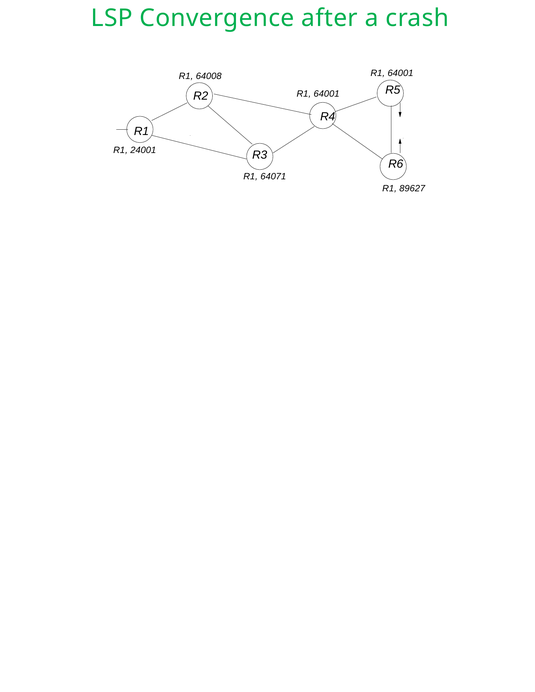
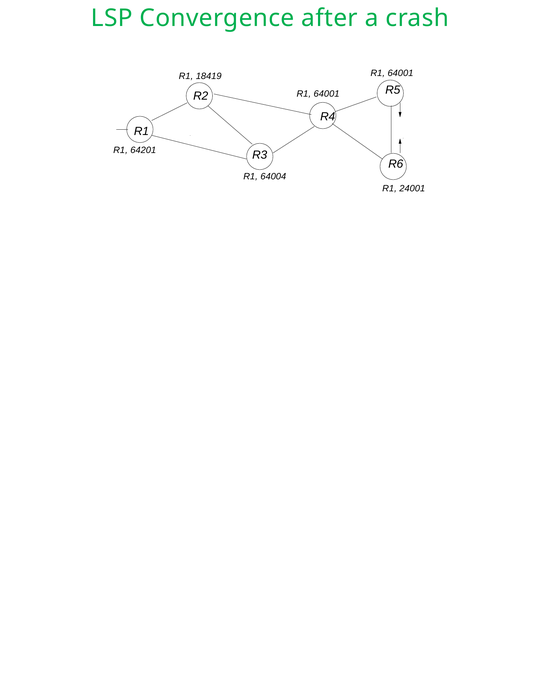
64008: 64008 -> 18419 (209, 76)
24001: 24001 -> 64201 (143, 150)
64071: 64071 -> 64004 (273, 177)
89627: 89627 -> 24001 (412, 189)
